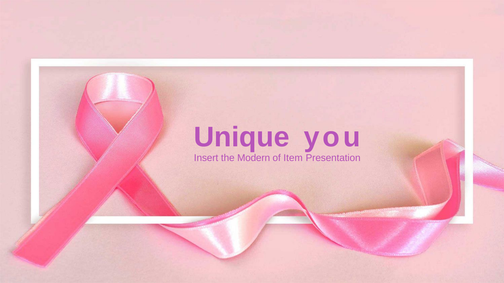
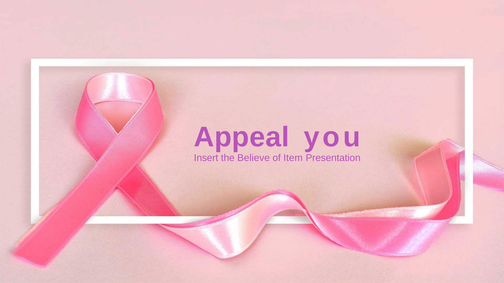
Unique: Unique -> Appeal (242, 137)
Modern: Modern -> Believe (254, 158)
